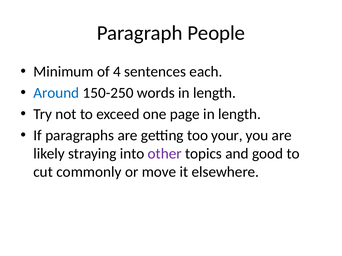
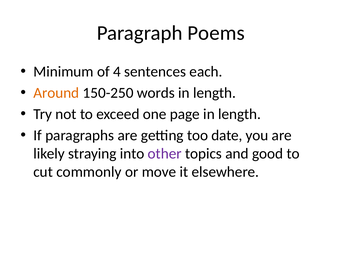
People: People -> Poems (216, 33)
Around colour: blue -> orange (56, 93)
your: your -> date (227, 136)
